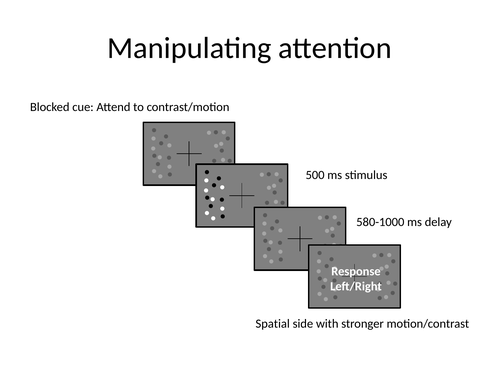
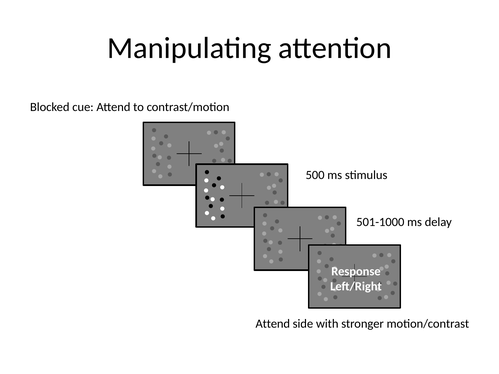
580-1000: 580-1000 -> 501-1000 (380, 222)
Spatial: Spatial -> Attend (273, 324)
